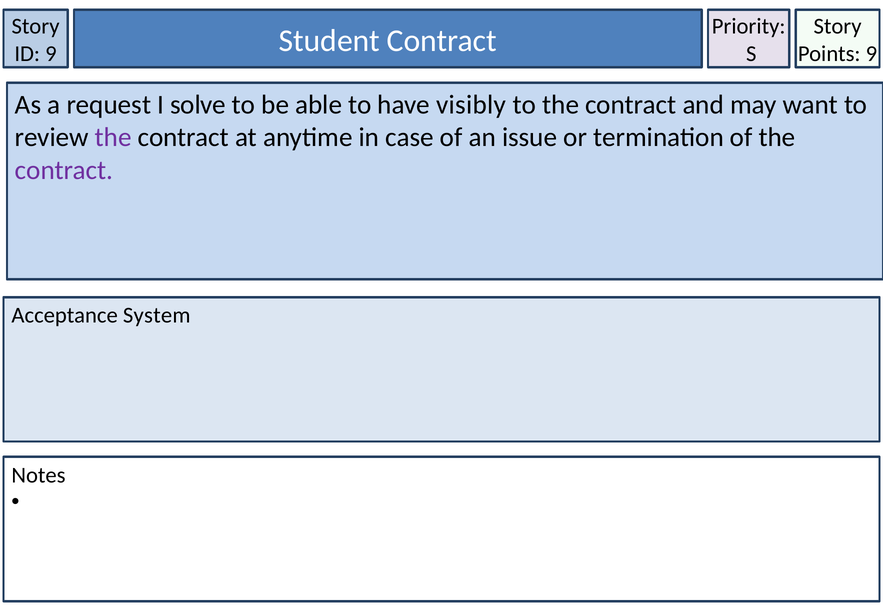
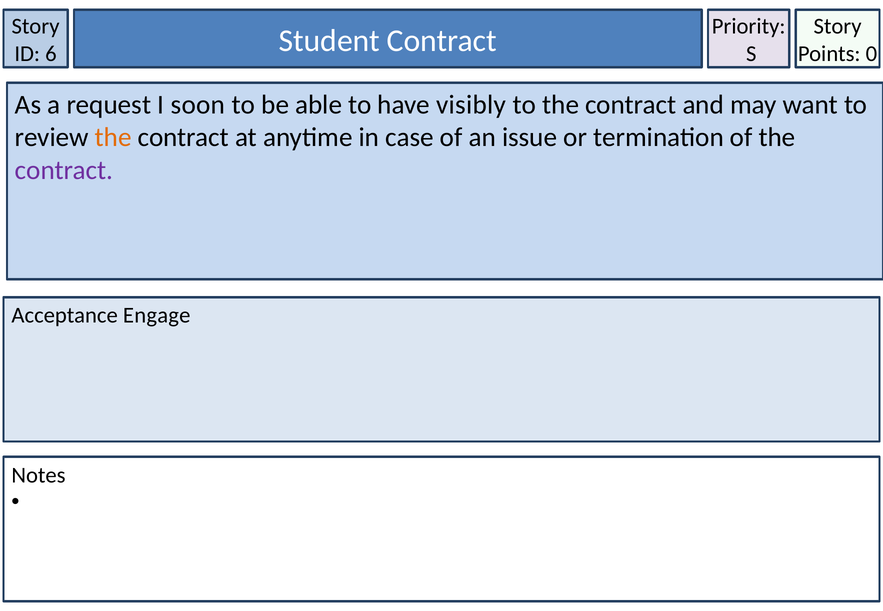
ID 9: 9 -> 6 (51, 54)
Points 9: 9 -> 0 (871, 54)
solve: solve -> soon (198, 105)
the colour: purple -> orange (113, 138)
System: System -> Engage (157, 316)
